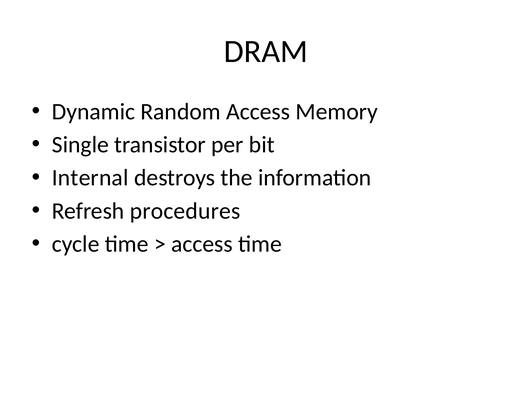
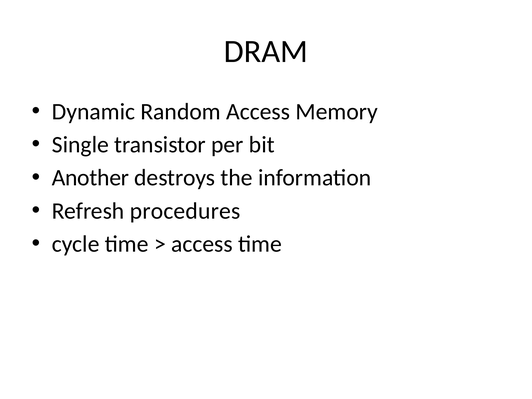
Internal: Internal -> Another (90, 178)
